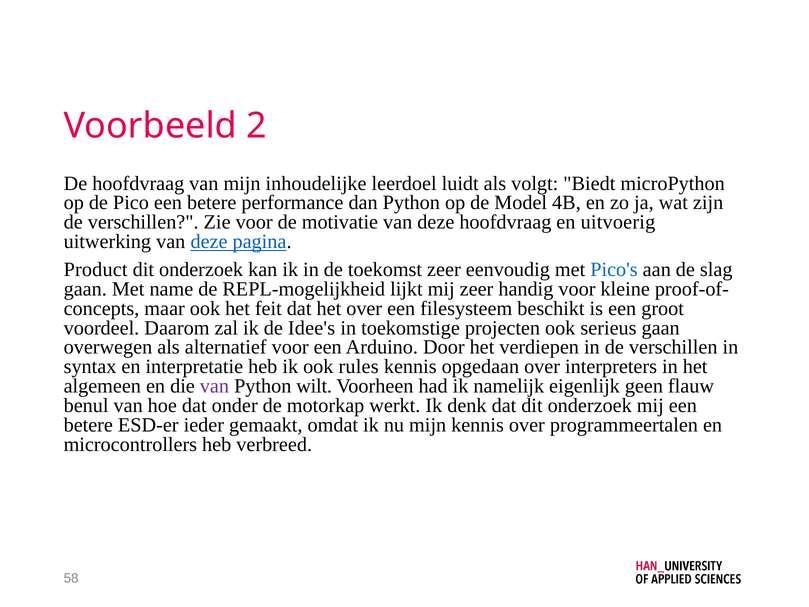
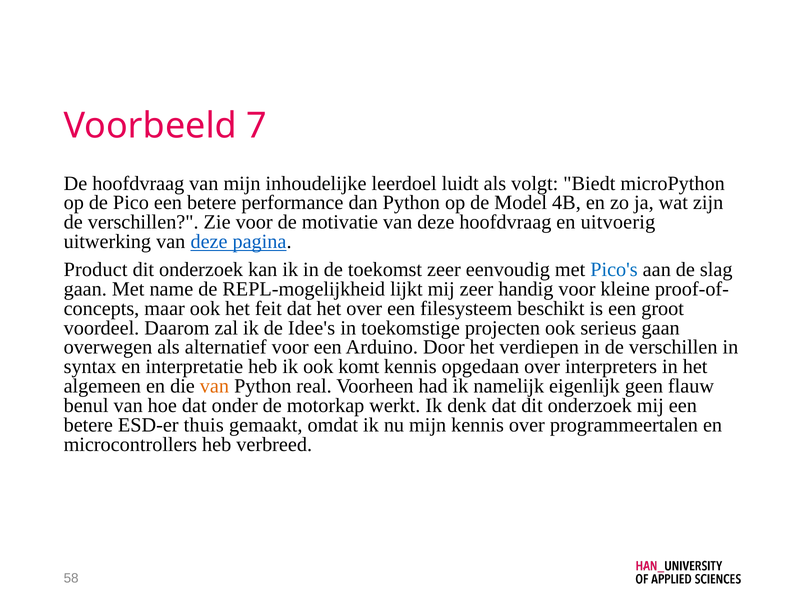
2: 2 -> 7 (257, 126)
rules: rules -> komt (359, 367)
van colour: purple -> orange (214, 386)
wilt: wilt -> real (314, 386)
ieder: ieder -> thuis (204, 425)
